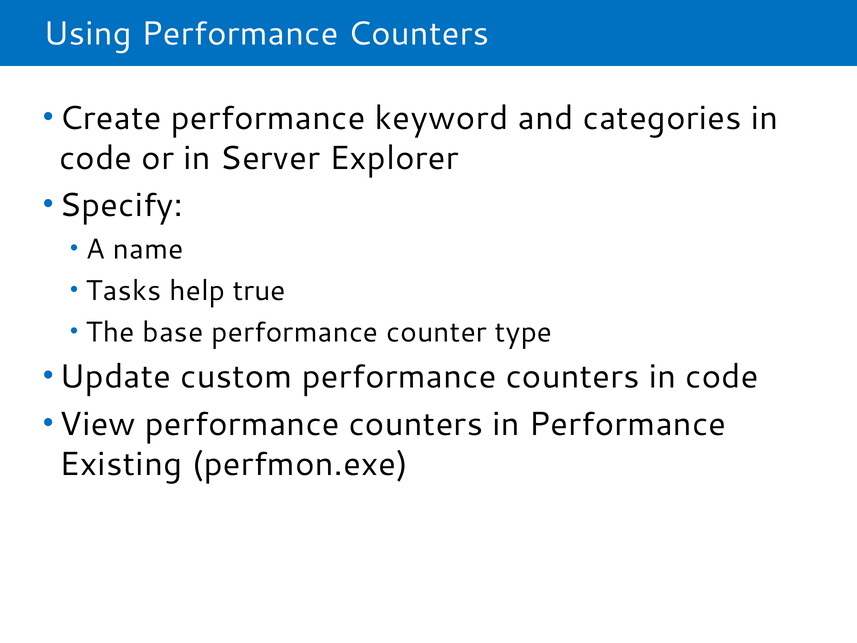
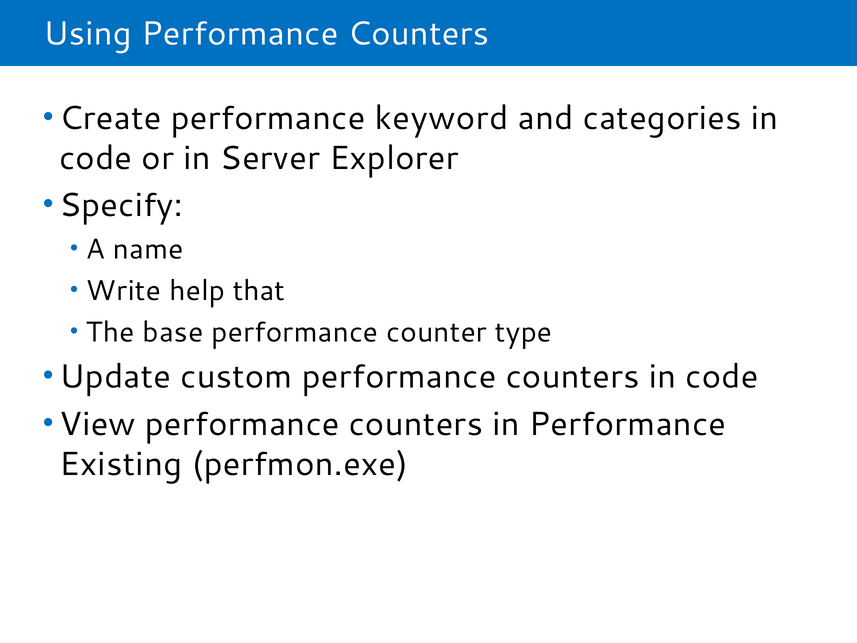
Tasks: Tasks -> Write (124, 291)
true: true -> that (259, 291)
